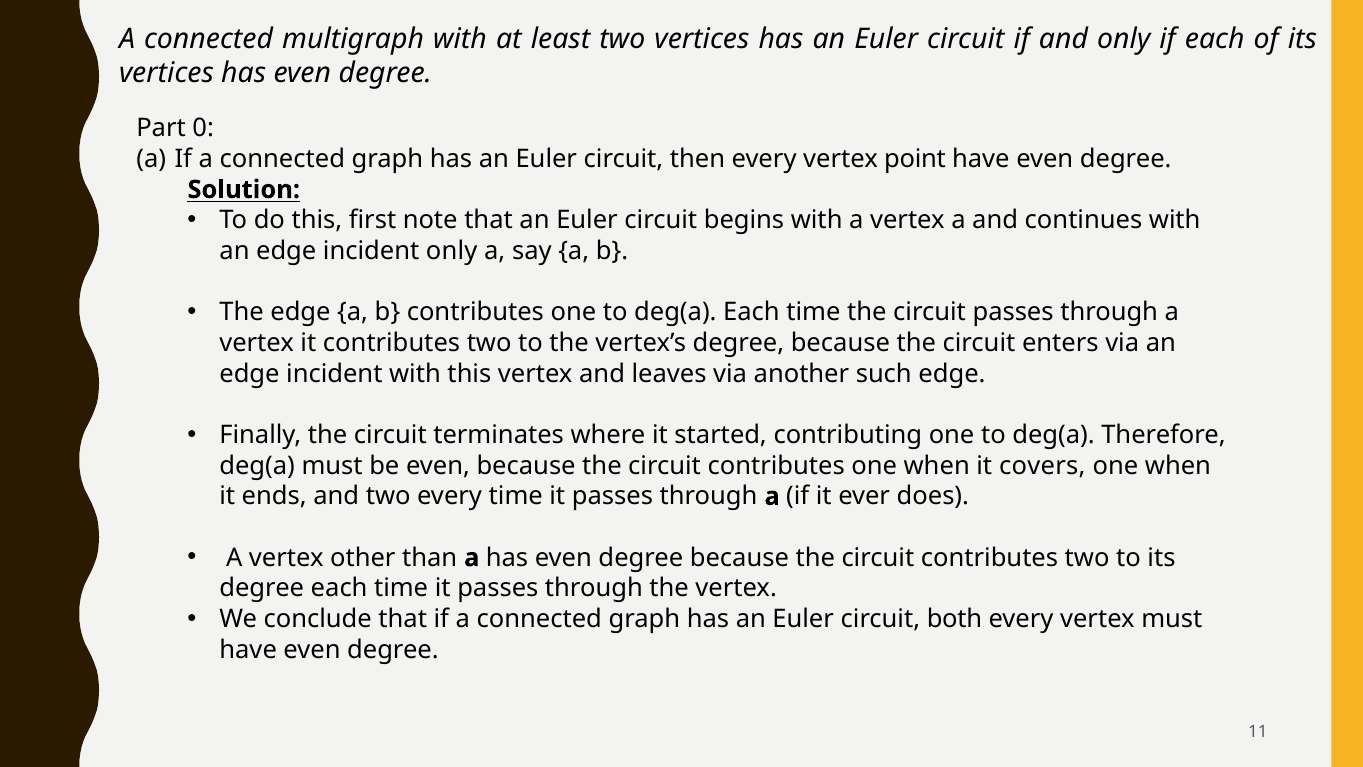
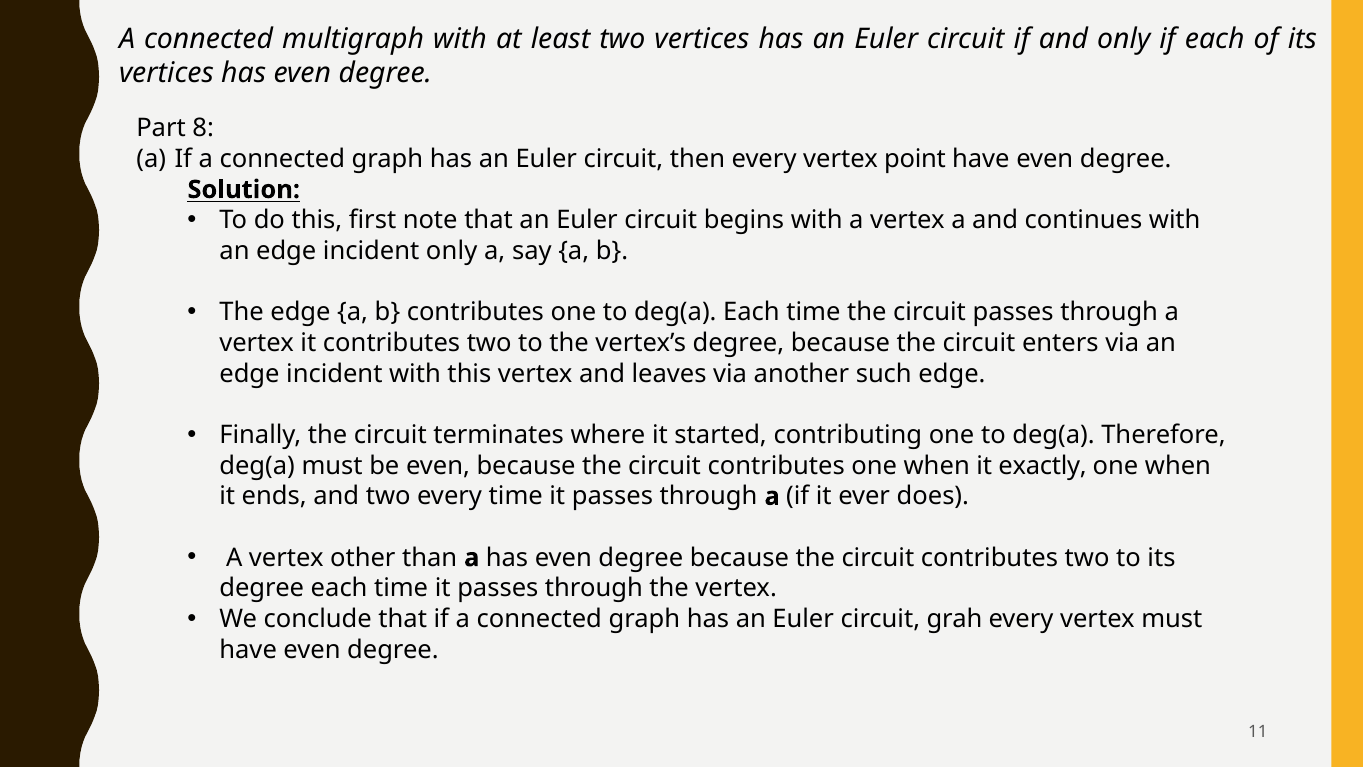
0: 0 -> 8 (203, 128)
covers: covers -> exactly (1043, 466)
both: both -> grah (955, 619)
